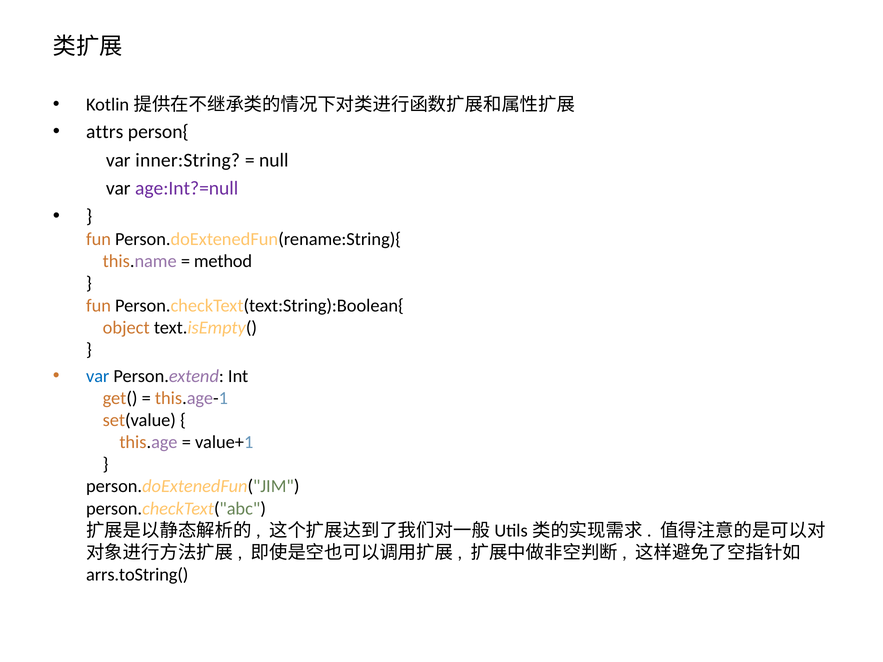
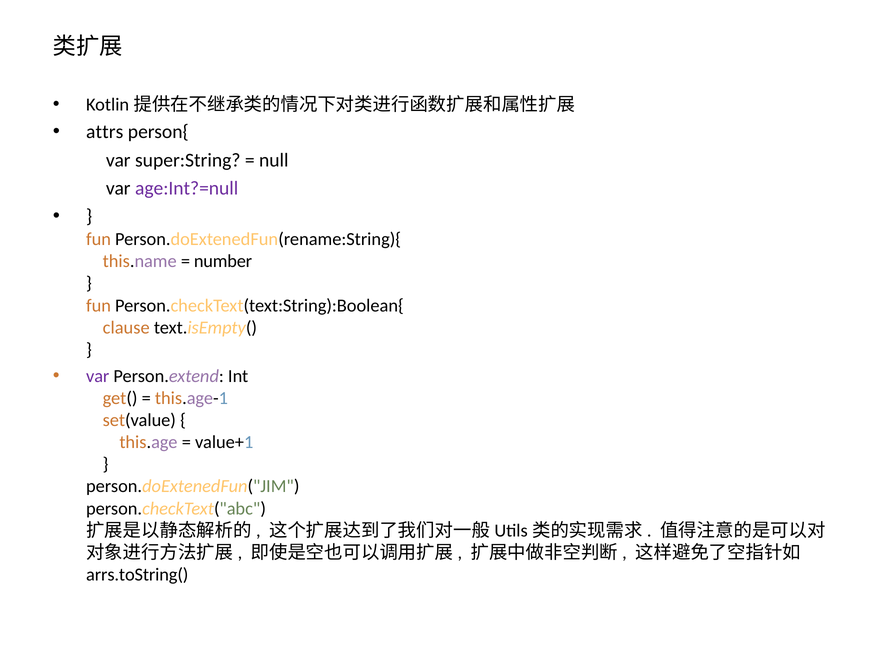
inner:String: inner:String -> super:String (188, 160)
method: method -> number (223, 261)
object: object -> clause (126, 328)
var colour: blue -> purple (98, 376)
